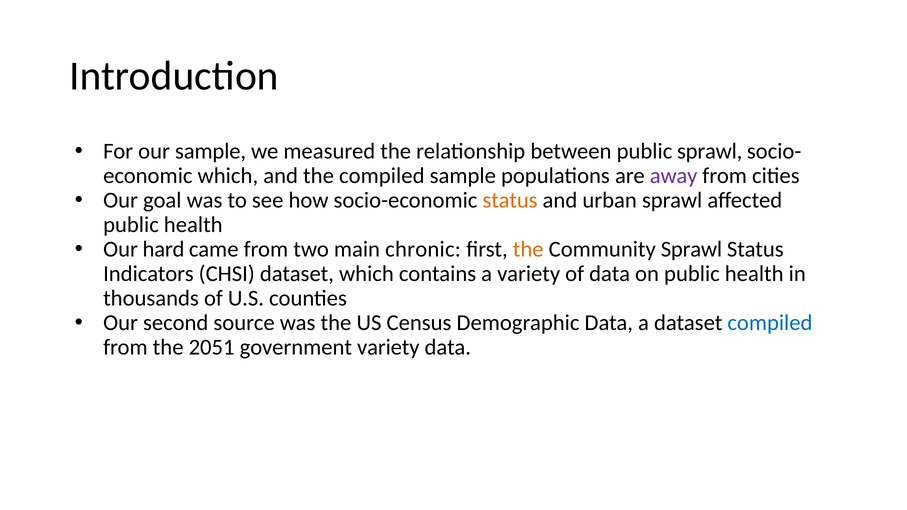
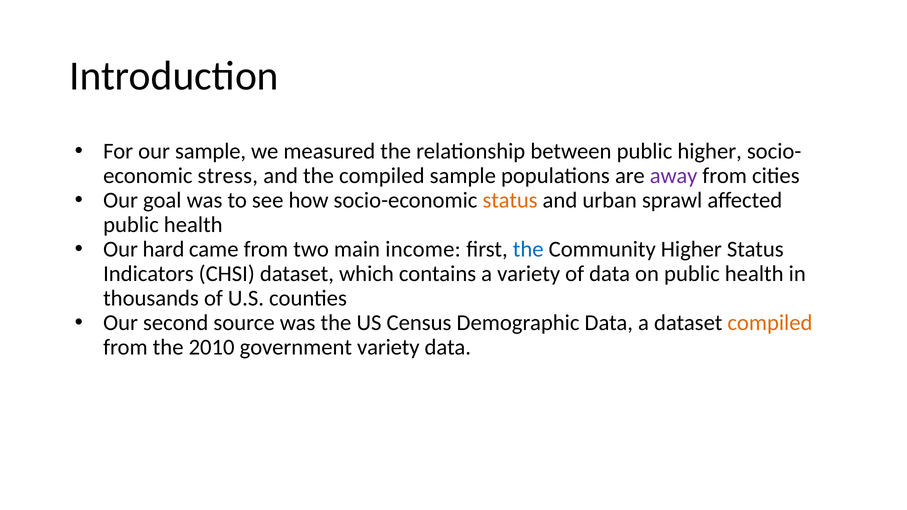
public sprawl: sprawl -> higher (710, 151)
which: which -> stress (228, 176)
chronic: chronic -> income (423, 249)
the colour: orange -> blue (528, 249)
Community Sprawl: Sprawl -> Higher (691, 249)
compiled colour: blue -> orange (770, 323)
2051: 2051 -> 2010 (212, 347)
